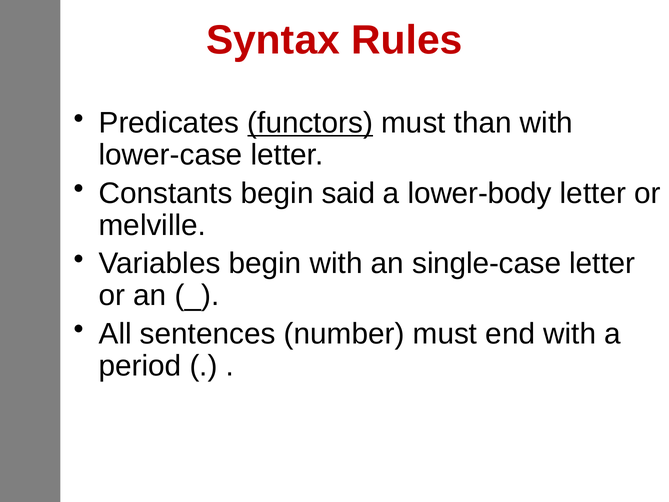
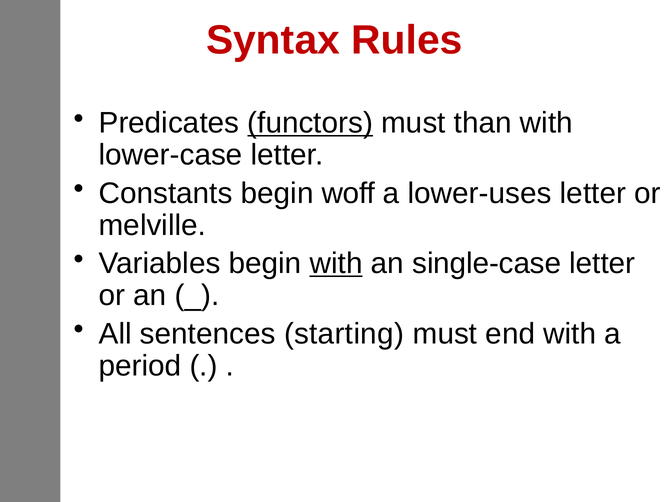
said: said -> woff (348, 193)
lower-body: lower-body -> lower-uses (480, 193)
with underline: none -> present (336, 263)
number: number -> starting (344, 334)
